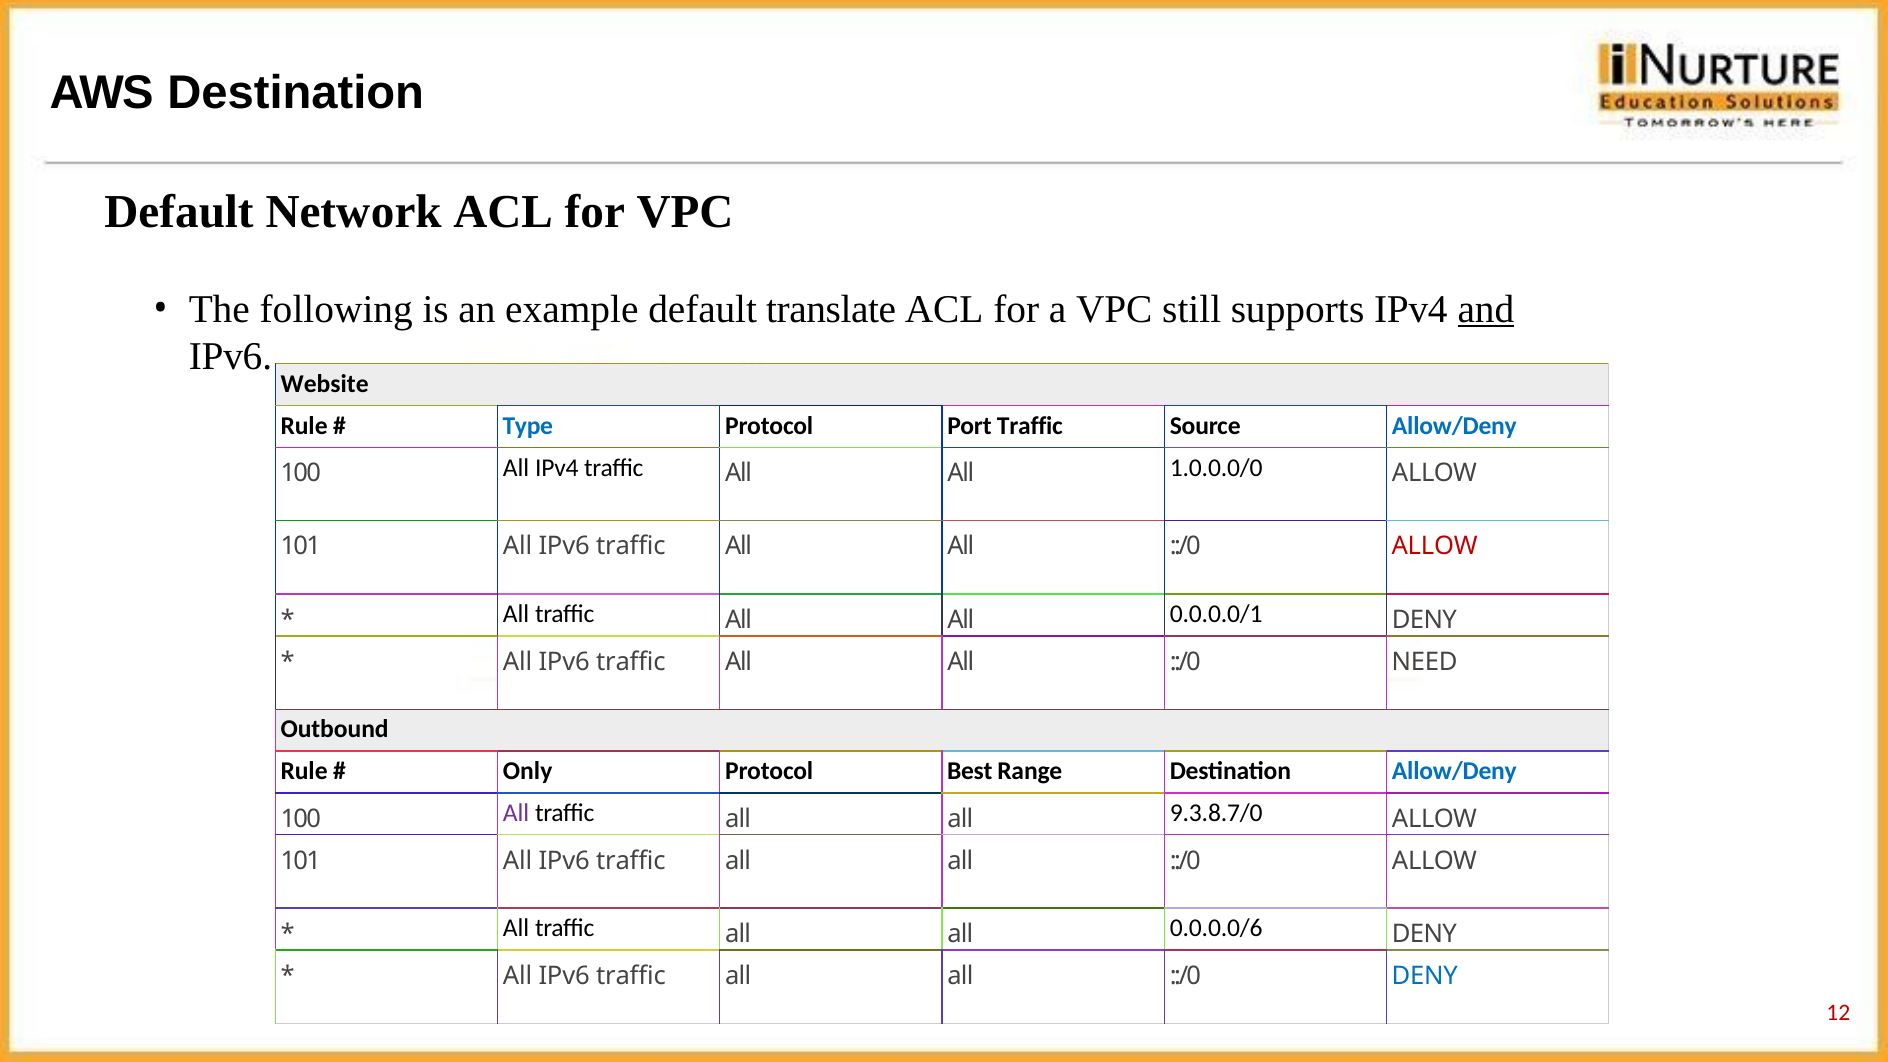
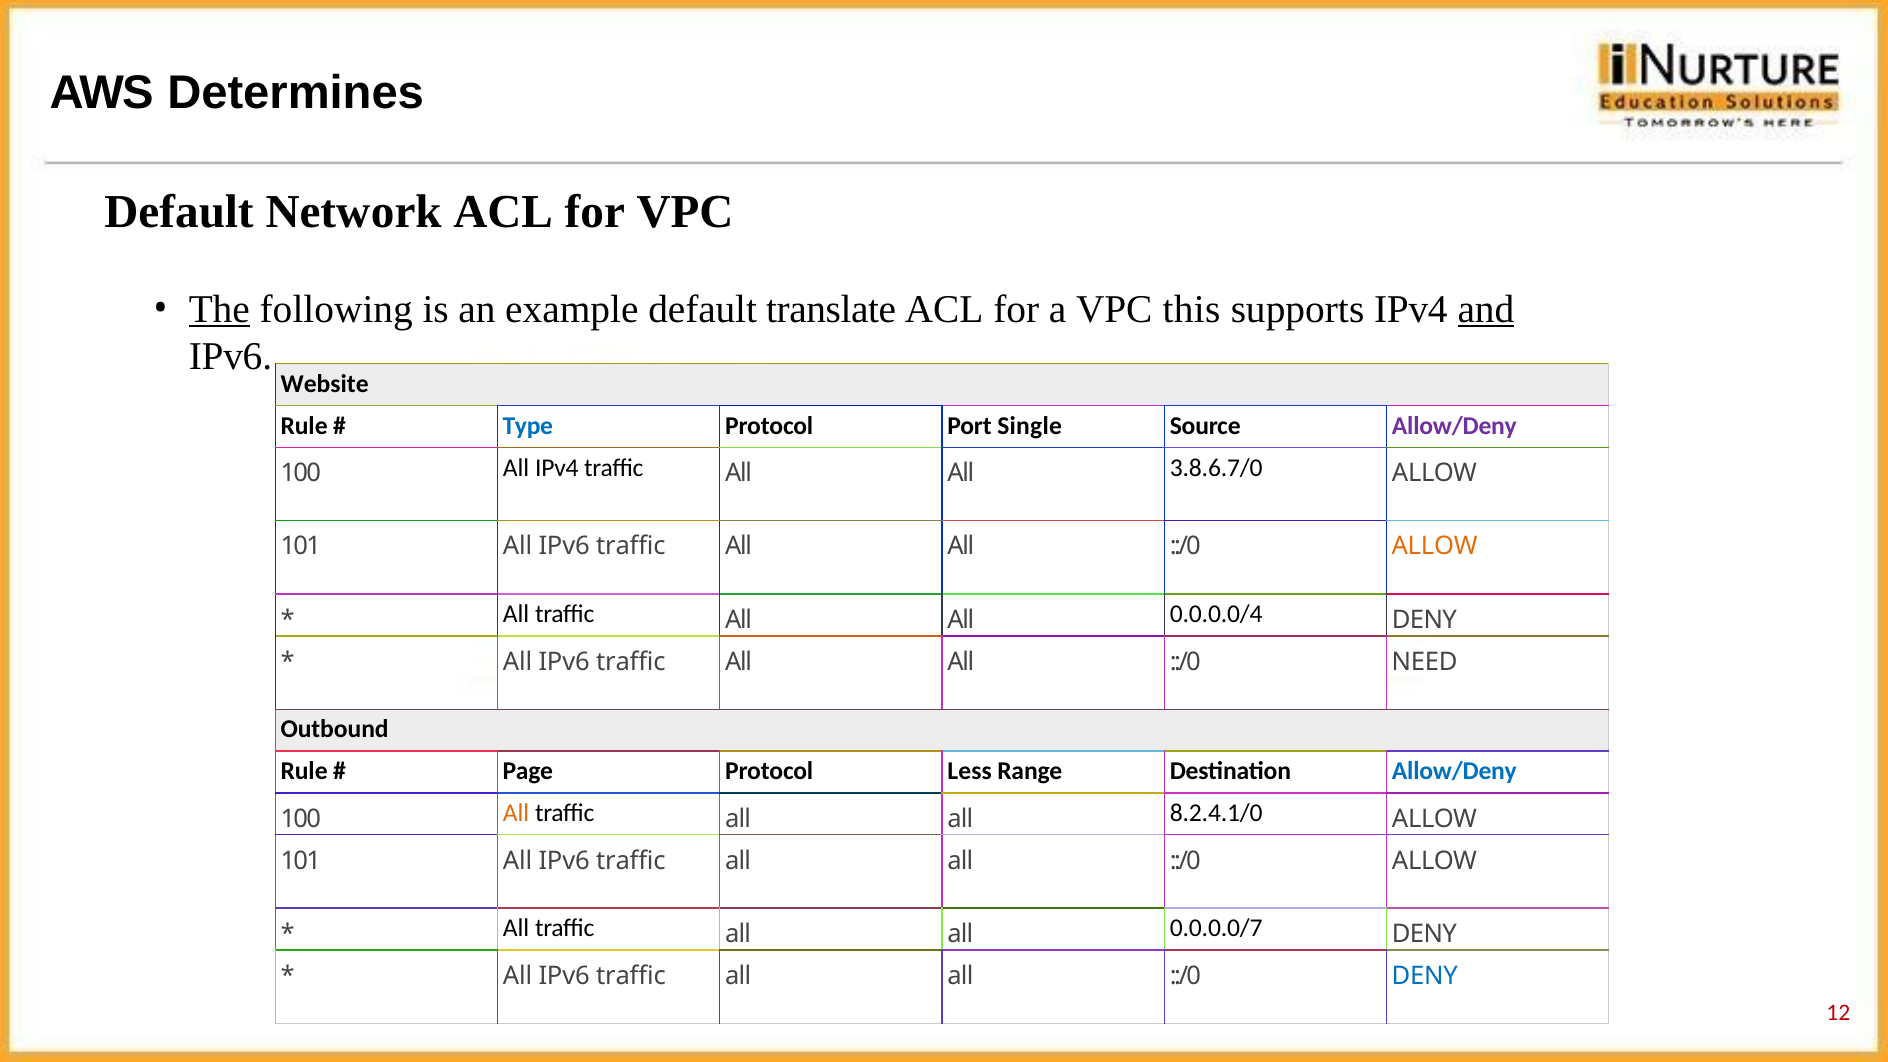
AWS Destination: Destination -> Determines (296, 93)
The underline: none -> present (219, 309)
still: still -> this (1191, 309)
Port Traffic: Traffic -> Single (1030, 426)
Allow/Deny colour: blue -> purple (1454, 426)
1.0.0.0/0: 1.0.0.0/0 -> 3.8.6.7/0 (1216, 468)
ALLOW colour: red -> orange (1435, 546)
0.0.0.0/1: 0.0.0.0/1 -> 0.0.0.0/4 (1216, 614)
Only: Only -> Page (528, 771)
Best: Best -> Less (970, 771)
All colour: purple -> orange (516, 813)
9.3.8.7/0: 9.3.8.7/0 -> 8.2.4.1/0 (1216, 813)
0.0.0.0/6: 0.0.0.0/6 -> 0.0.0.0/7 (1216, 928)
